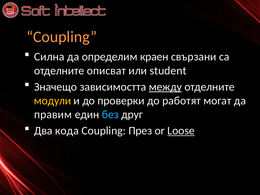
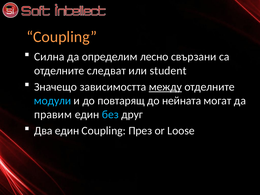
краен: краен -> лесно (154, 57)
описват: описват -> следват (106, 71)
модули colour: yellow -> light blue (53, 101)
проверки: проверки -> повтарящ (121, 101)
работят: работят -> нейната (182, 101)
Два кода: кода -> един (67, 131)
Loose underline: present -> none (181, 131)
